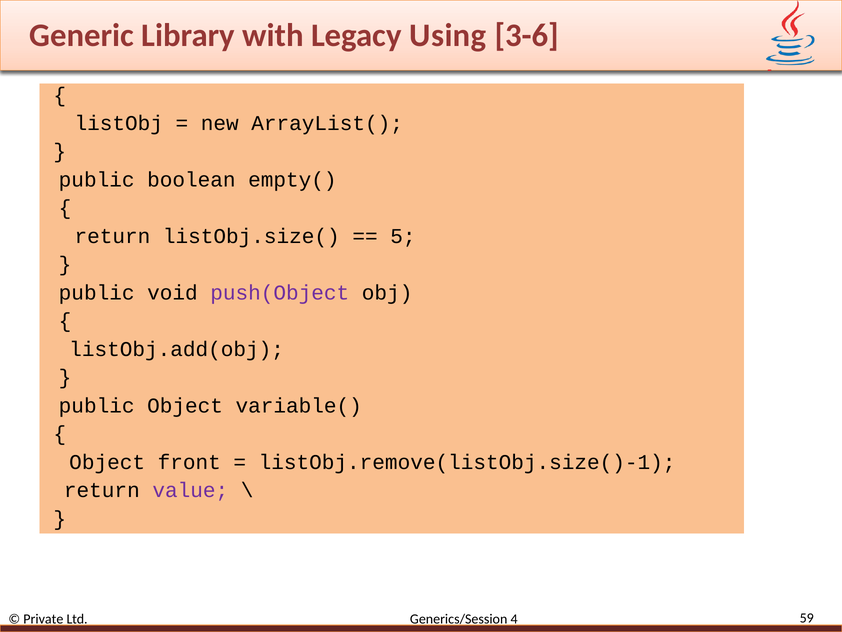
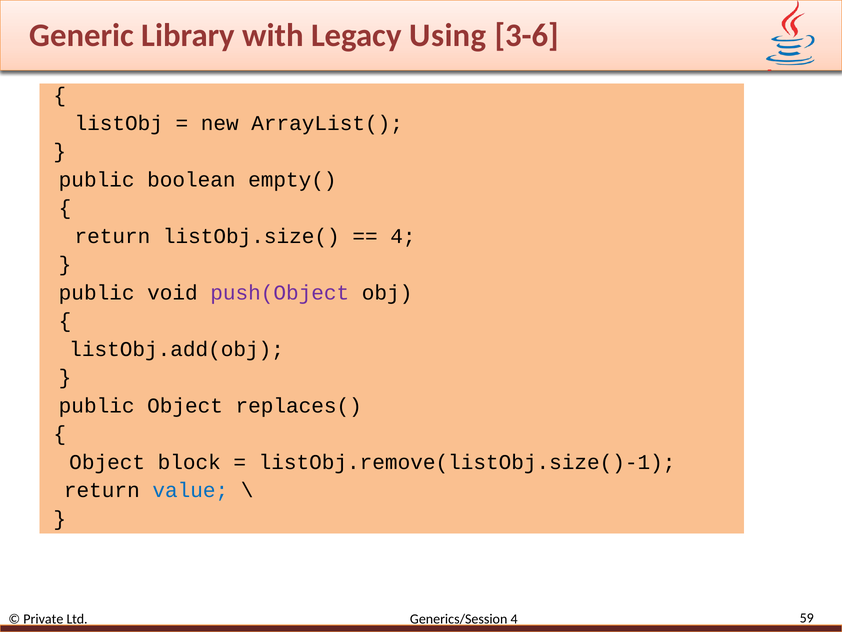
5: 5 -> 4 (403, 236)
variable(: variable( -> replaces( (299, 405)
front: front -> block (189, 462)
value colour: purple -> blue (190, 490)
